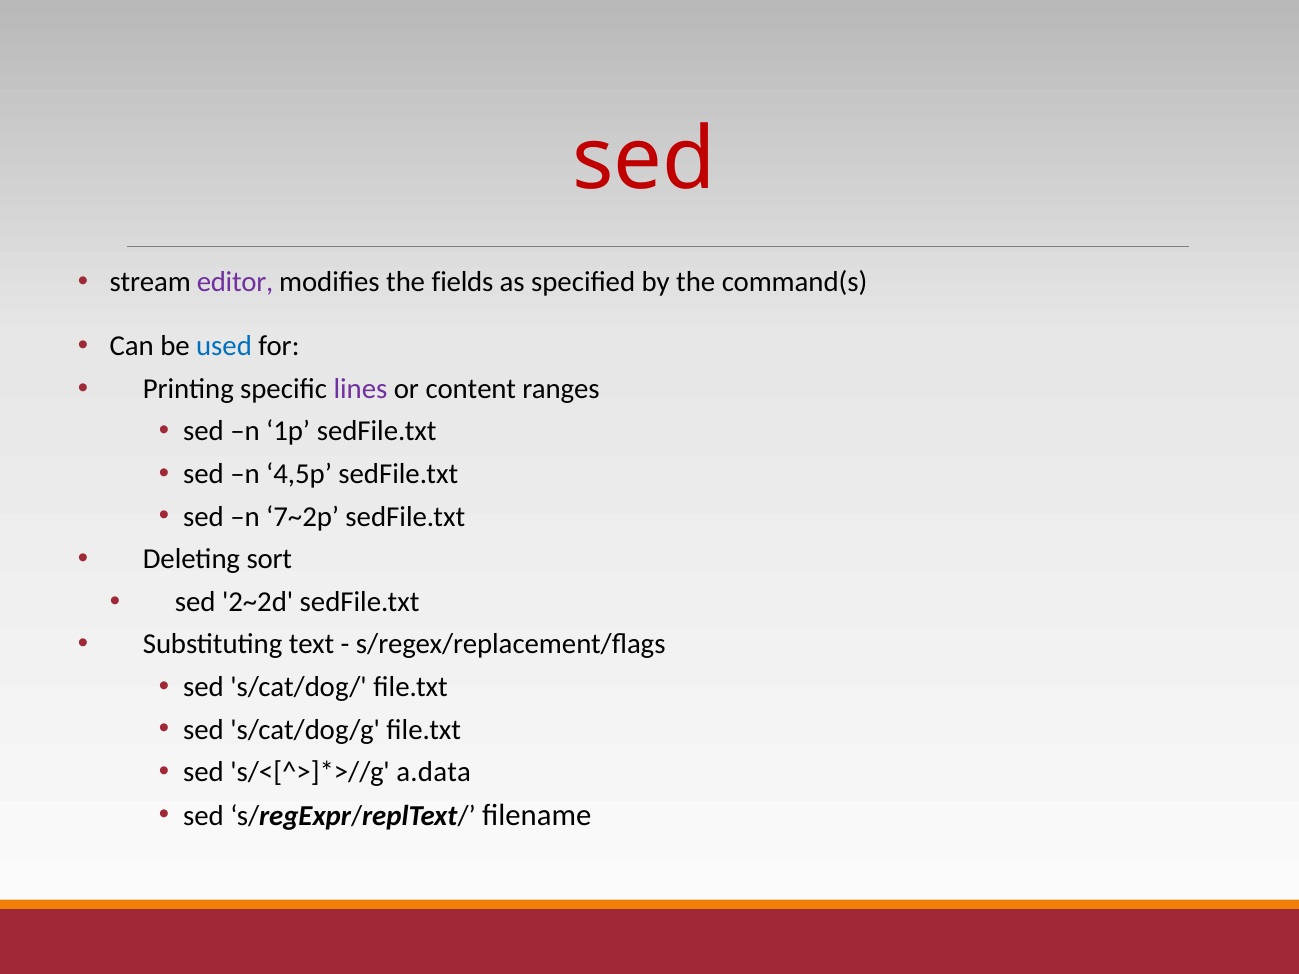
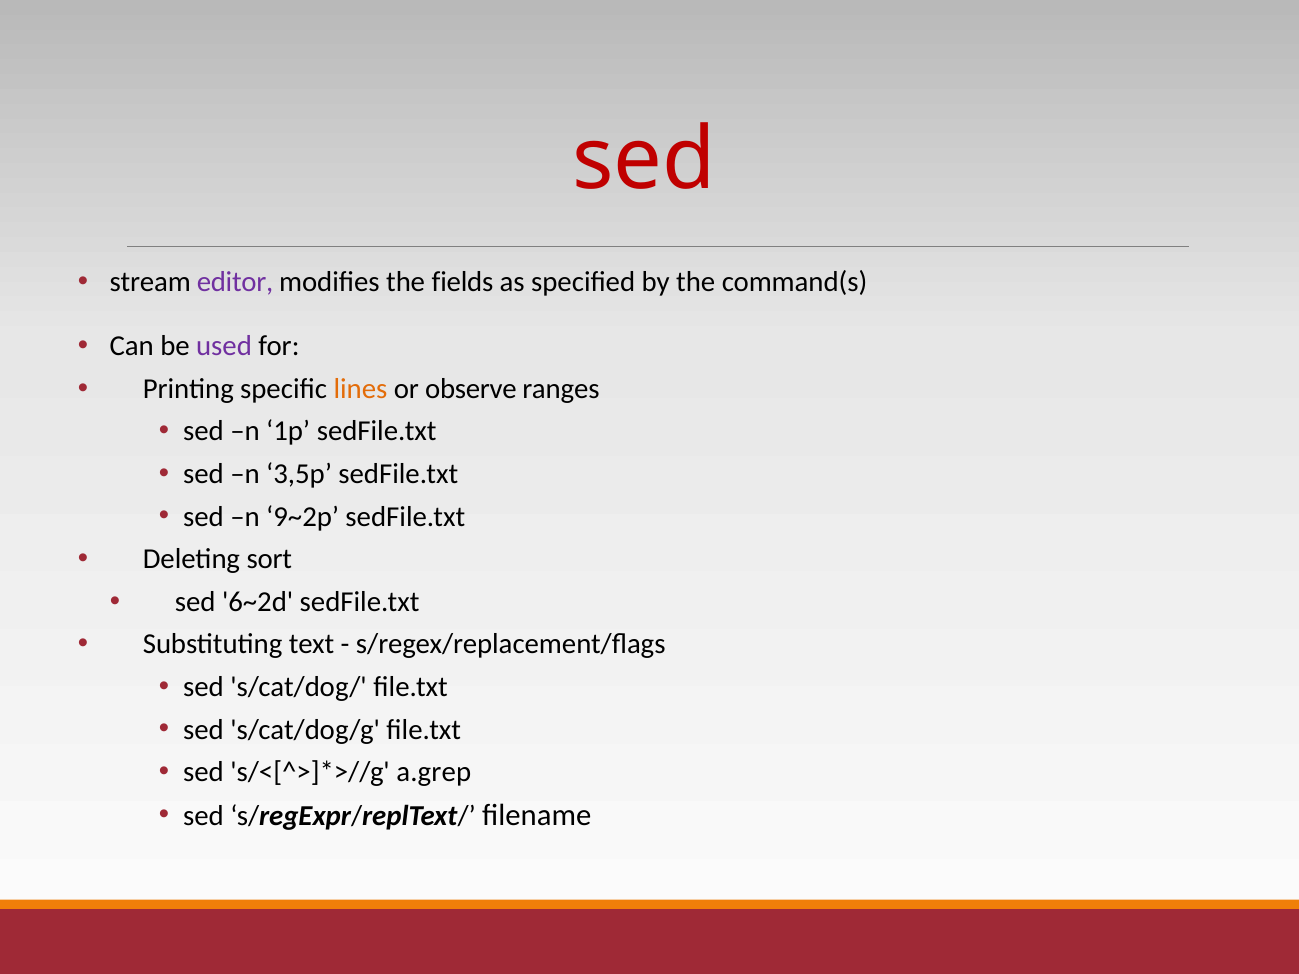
used colour: blue -> purple (224, 346)
lines colour: purple -> orange (360, 389)
content: content -> observe (471, 389)
4,5p: 4,5p -> 3,5p (299, 474)
7~2p: 7~2p -> 9~2p (303, 517)
2~2d: 2~2d -> 6~2d (258, 602)
a.data: a.data -> a.grep (434, 772)
